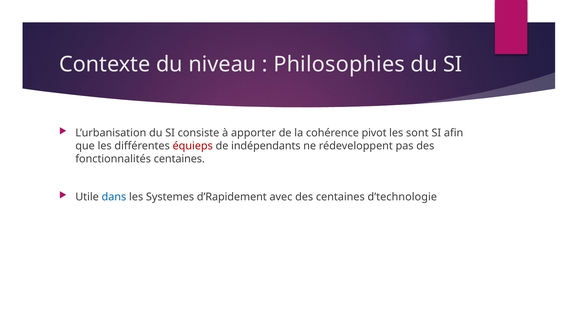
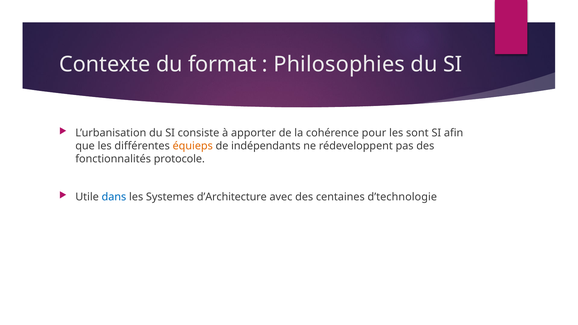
niveau: niveau -> format (222, 64)
pivot: pivot -> pour (374, 133)
équieps colour: red -> orange (193, 146)
fonctionnalités centaines: centaines -> protocole (179, 159)
d’Rapidement: d’Rapidement -> d’Architecture (232, 197)
